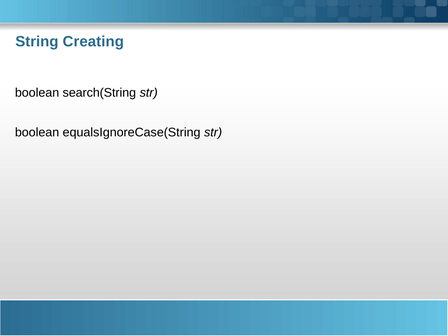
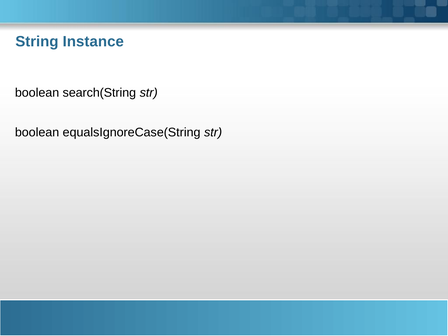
Creating: Creating -> Instance (93, 41)
